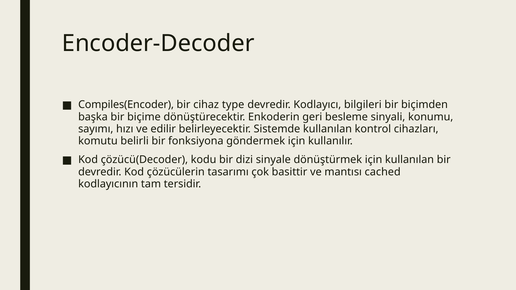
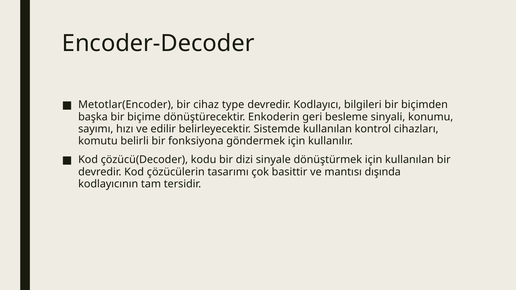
Compiles(Encoder: Compiles(Encoder -> Metotlar(Encoder (126, 105)
cached: cached -> dışında (383, 172)
